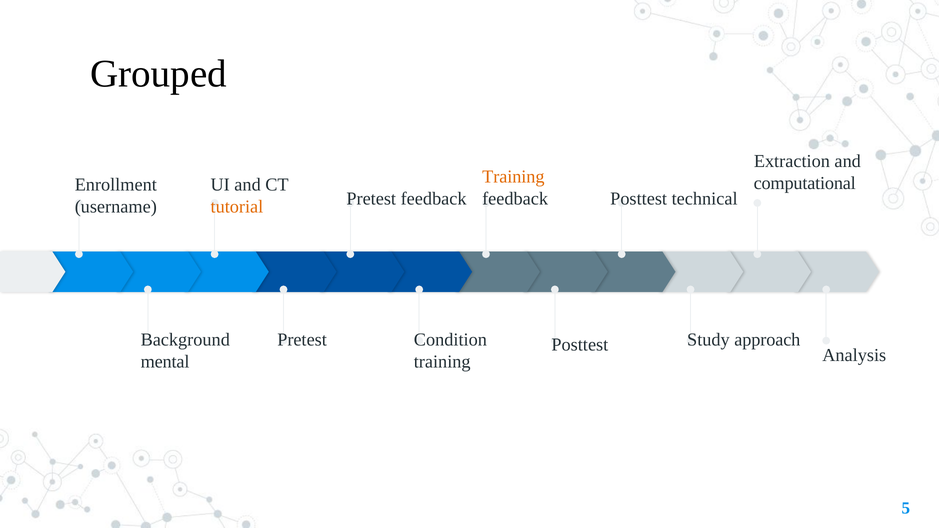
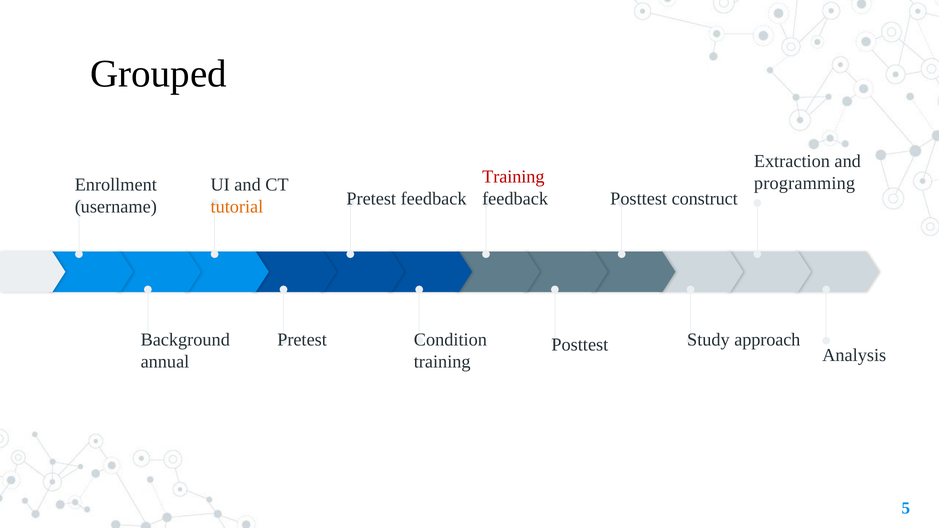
Training colour: orange -> red (513, 177)
computational: computational -> programming (805, 183)
technical: technical -> construct (705, 199)
mental: mental -> annual (165, 362)
